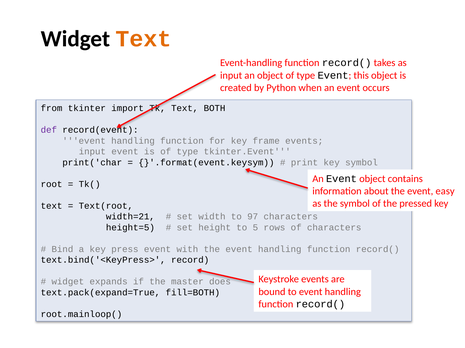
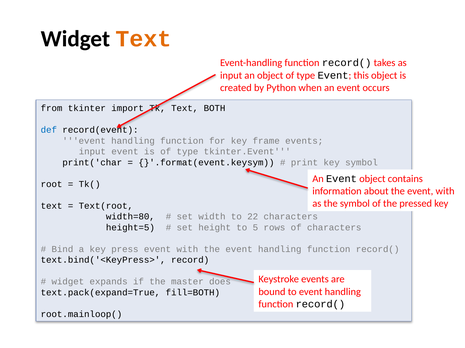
def colour: purple -> blue (49, 130)
the event easy: easy -> with (445, 191)
width=21: width=21 -> width=80 (130, 217)
97: 97 -> 22 (253, 217)
